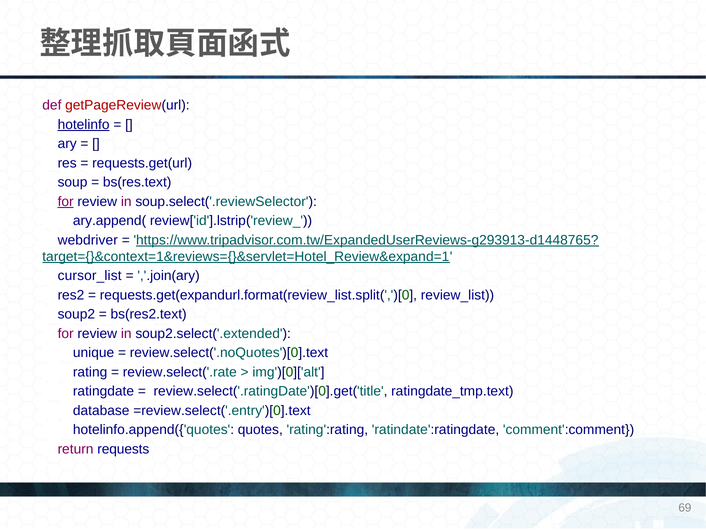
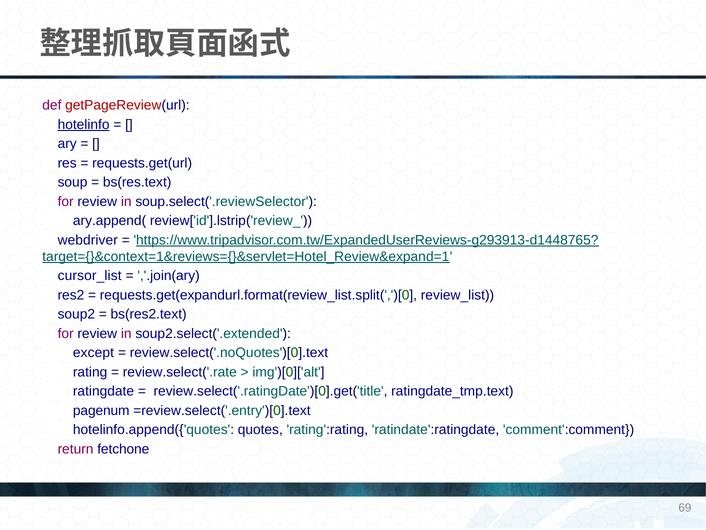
for underline: present -> none (66, 201)
unique: unique -> except (93, 352)
database: database -> pagenum (101, 410)
requests: requests -> fetchone (123, 449)
